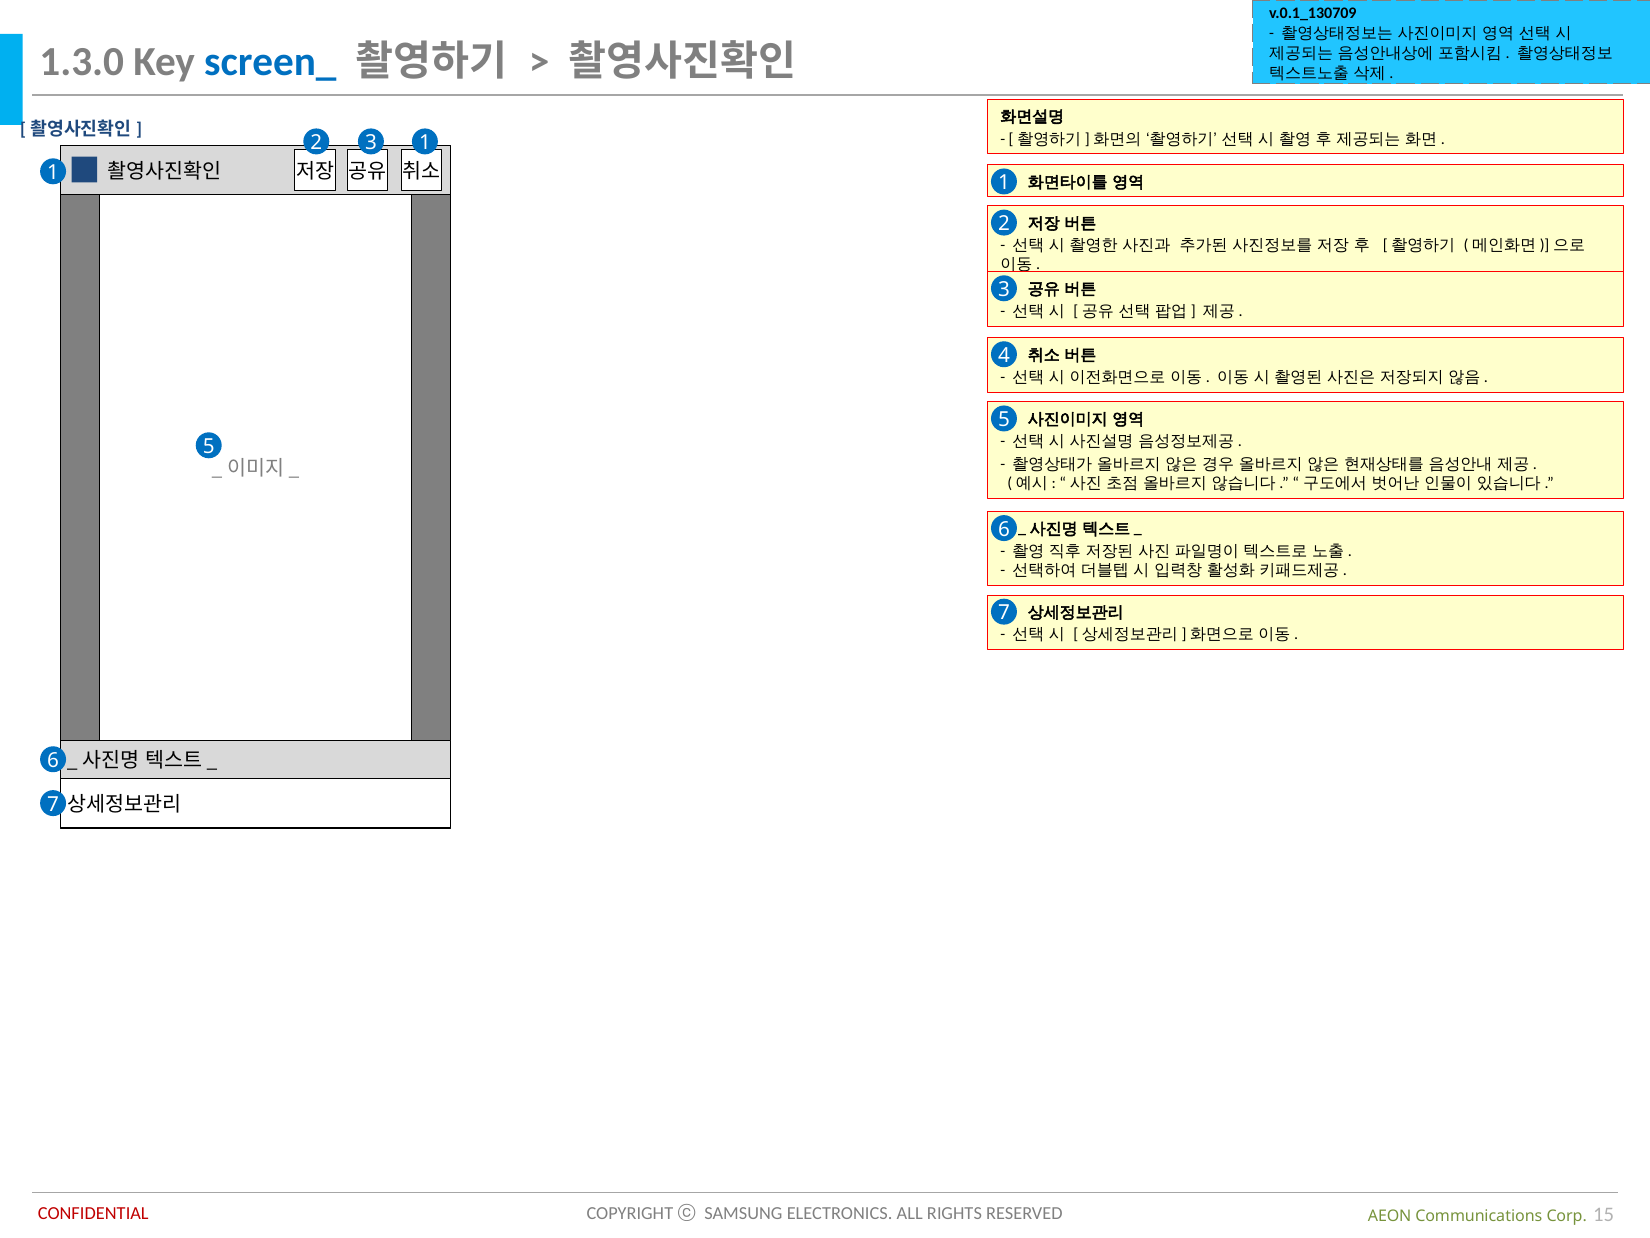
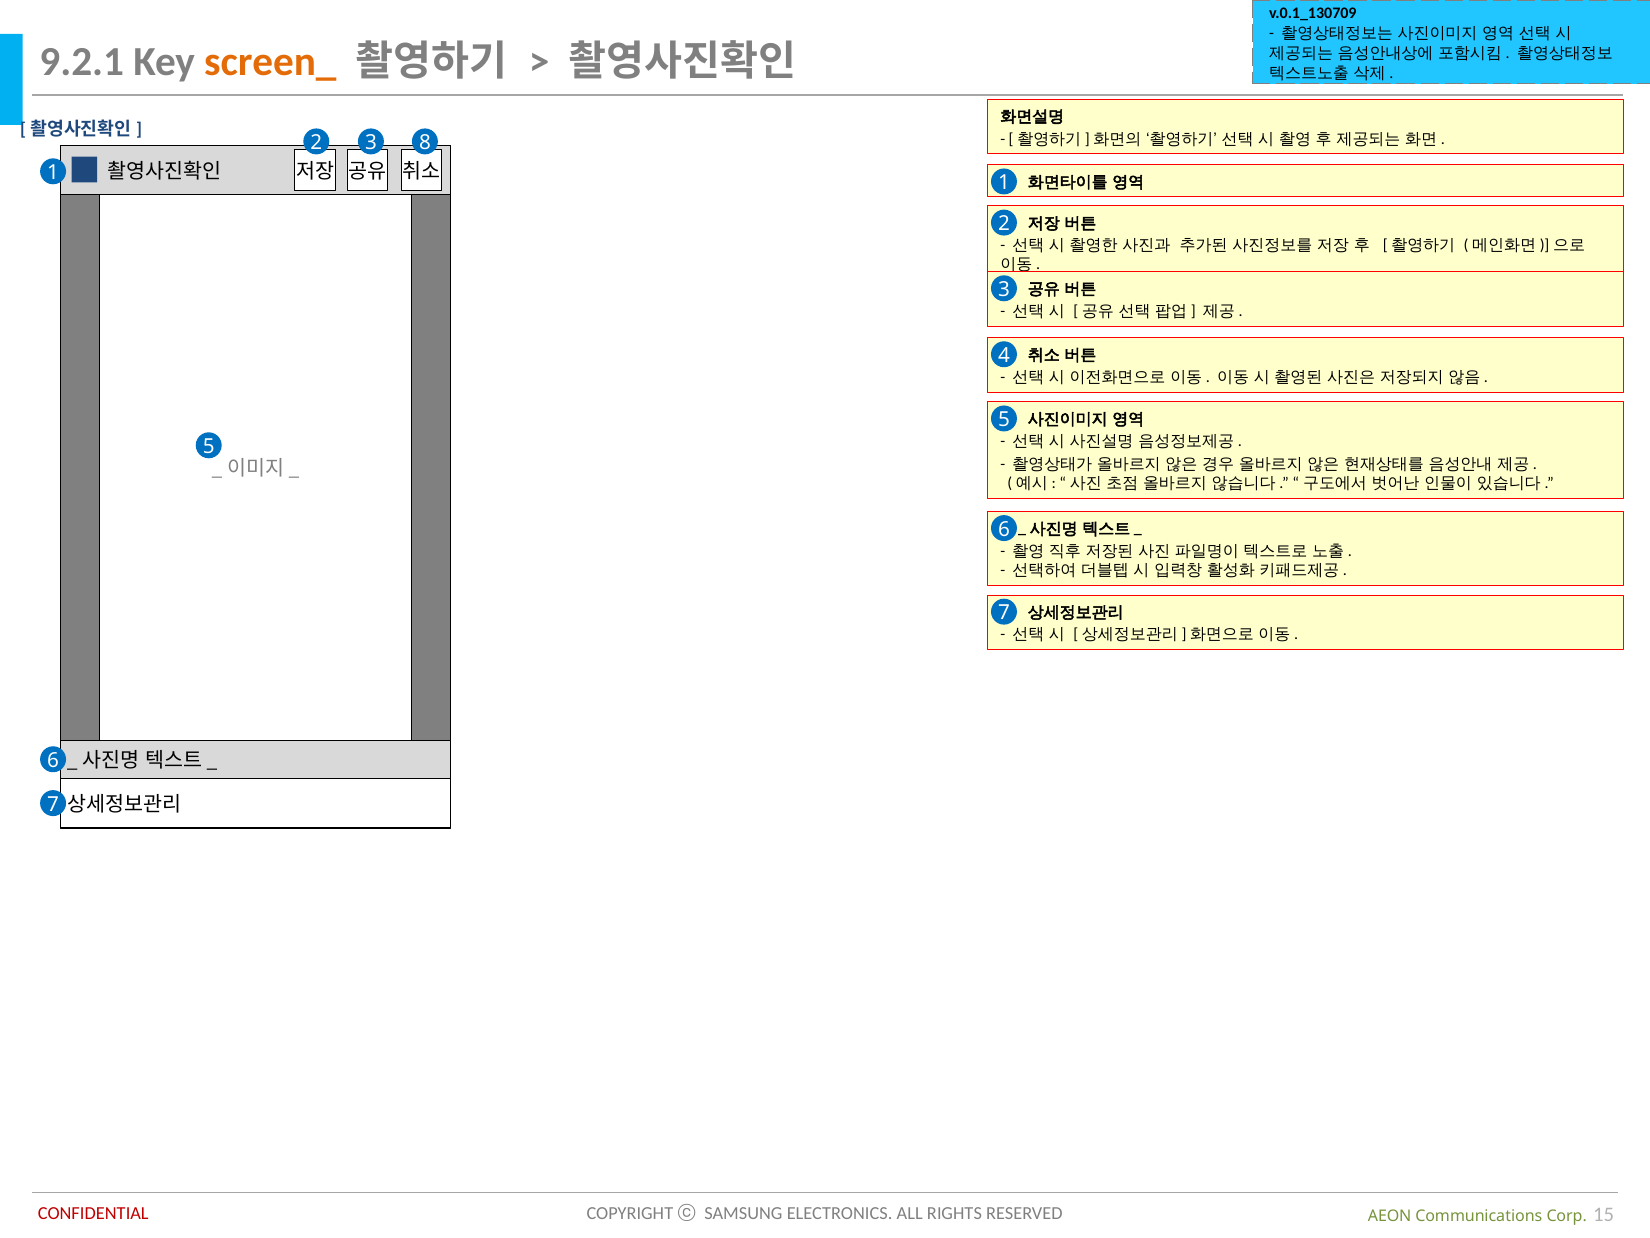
1.3.0: 1.3.0 -> 9.2.1 (82, 62)
screen_ colour: blue -> orange (270, 62)
3 1: 1 -> 8 (425, 143)
